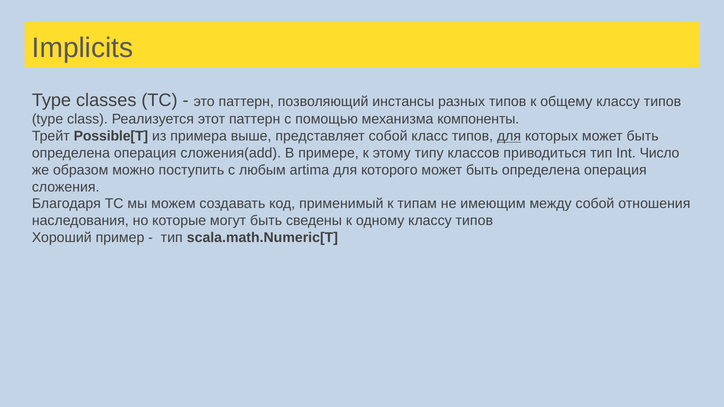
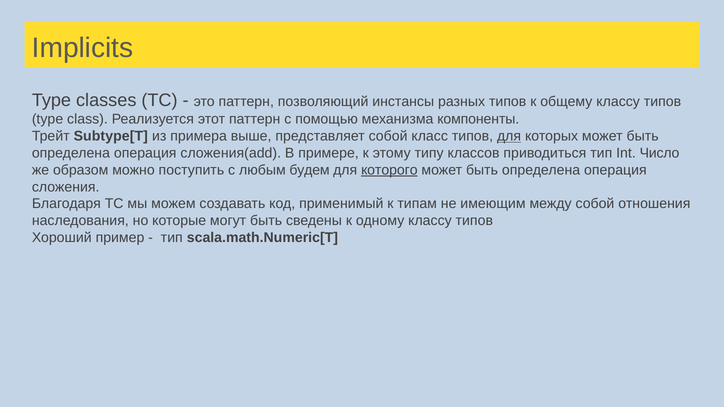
Possible[T: Possible[T -> Subtype[T (111, 136)
artima: artima -> будем (310, 170)
которого underline: none -> present (389, 170)
